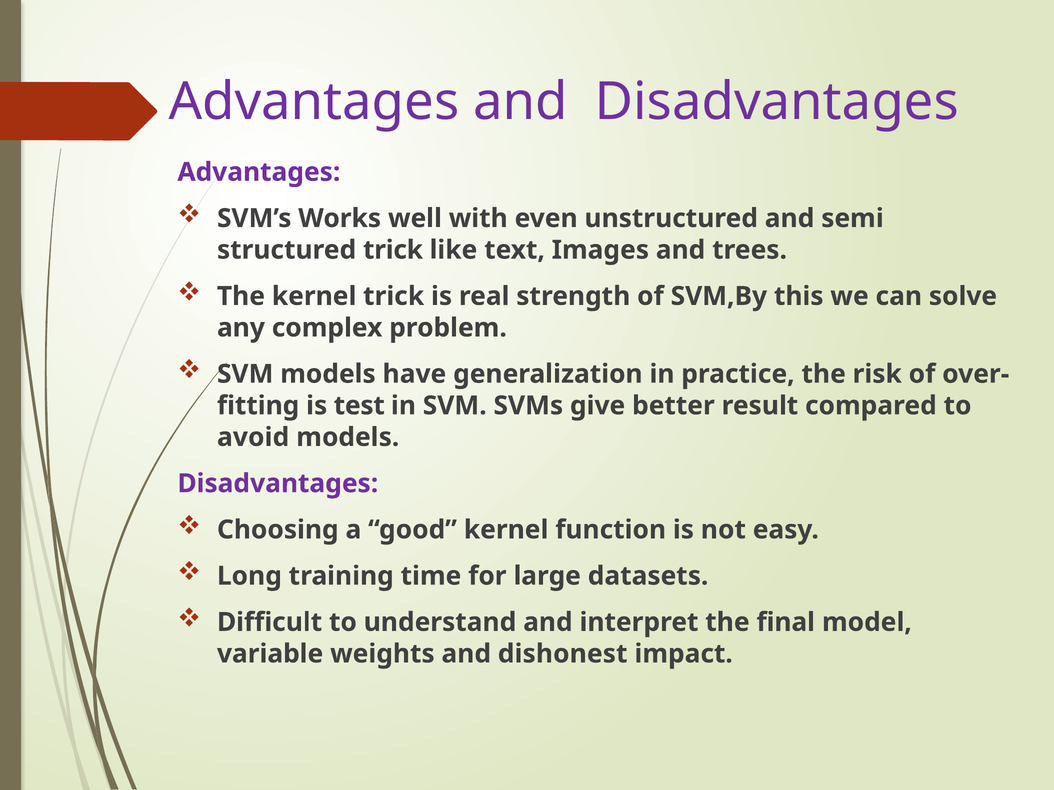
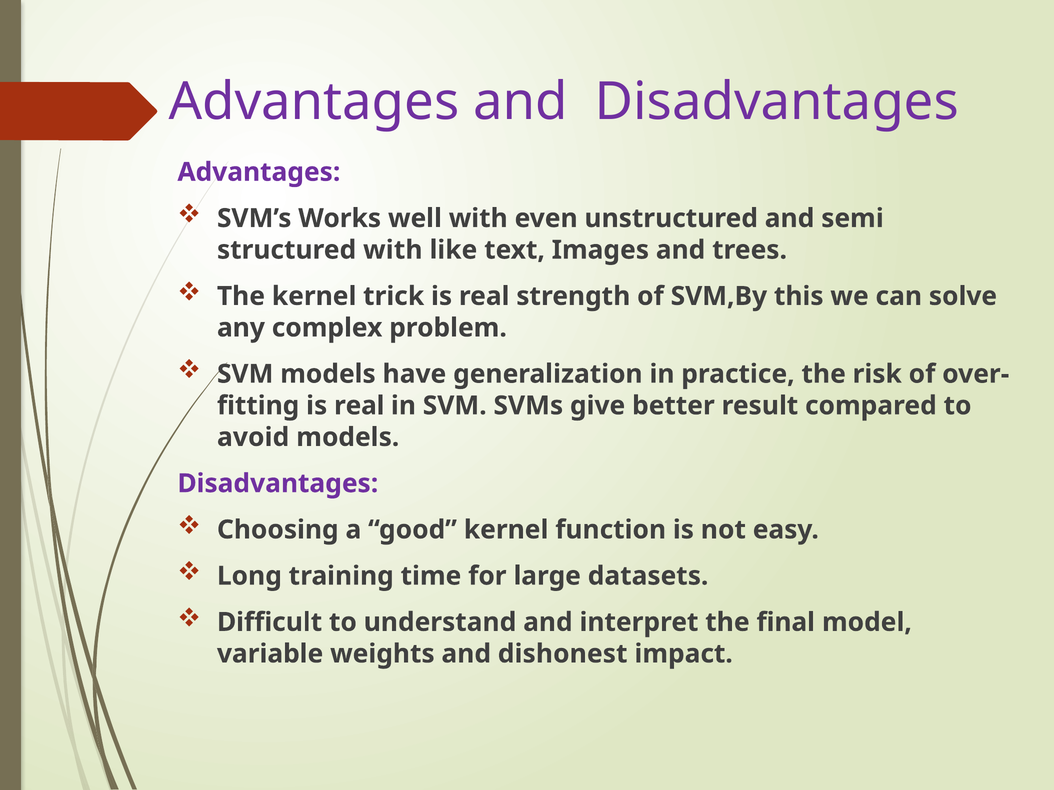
structured trick: trick -> with (393, 250)
test: test -> real (359, 406)
